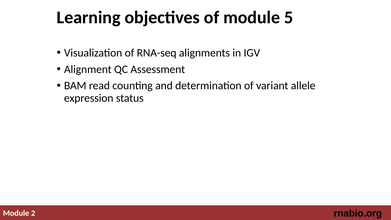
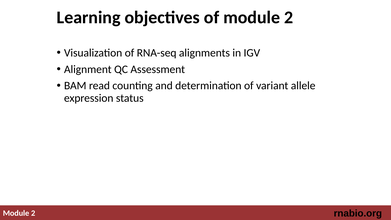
of module 5: 5 -> 2 (289, 17)
